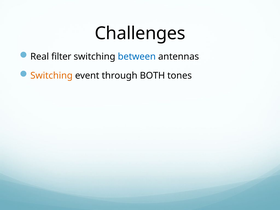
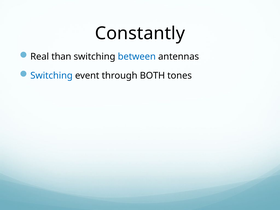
Challenges: Challenges -> Constantly (140, 33)
filter: filter -> than (61, 57)
Switching colour: orange -> blue (51, 76)
